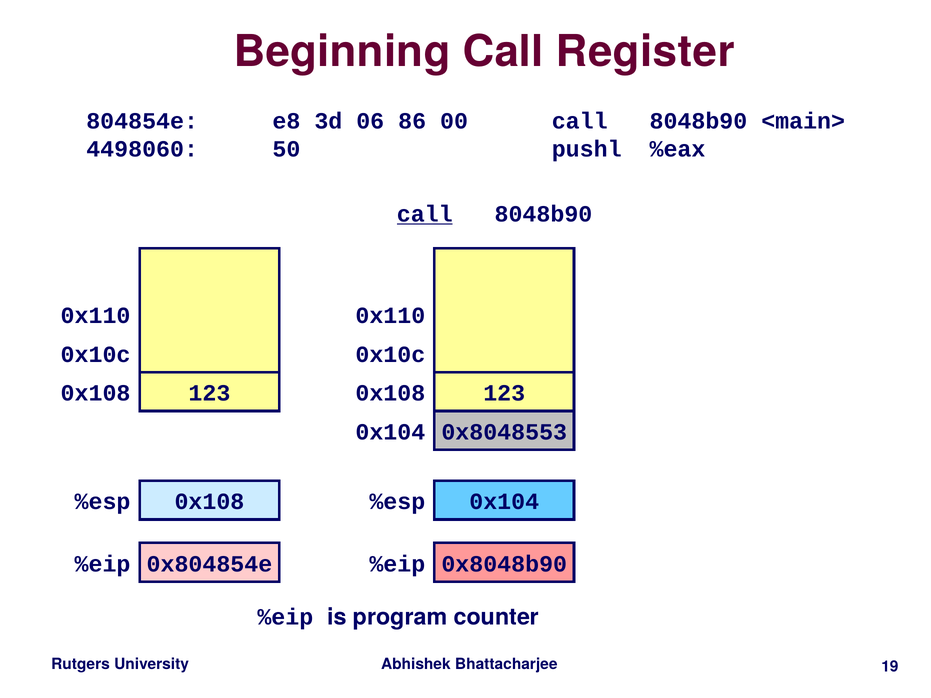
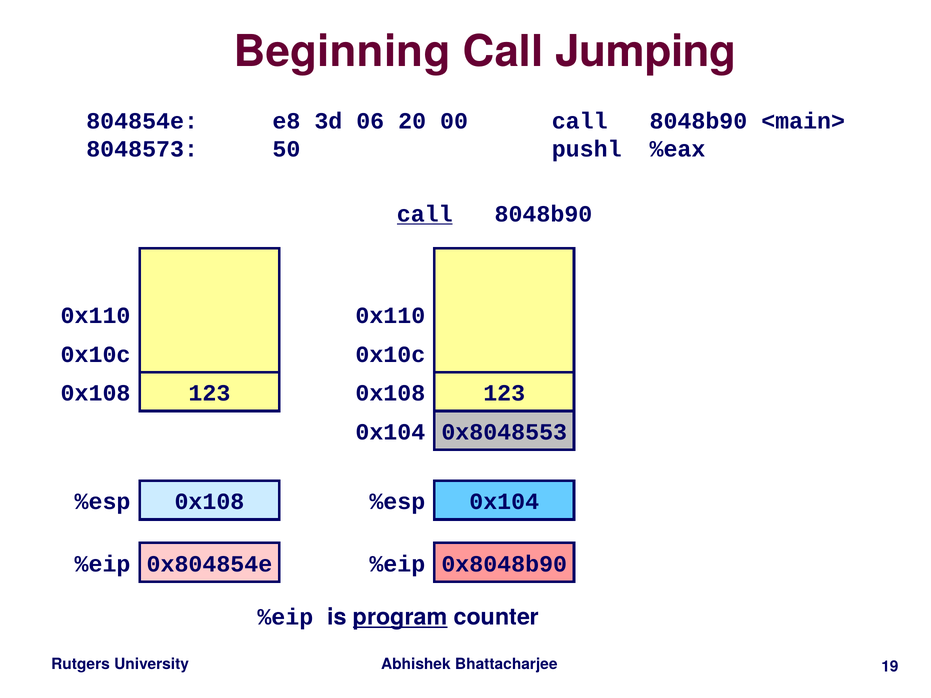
Register: Register -> Jumping (646, 52)
86: 86 -> 20 (412, 121)
4498060: 4498060 -> 8048573 (142, 149)
program underline: none -> present (400, 618)
